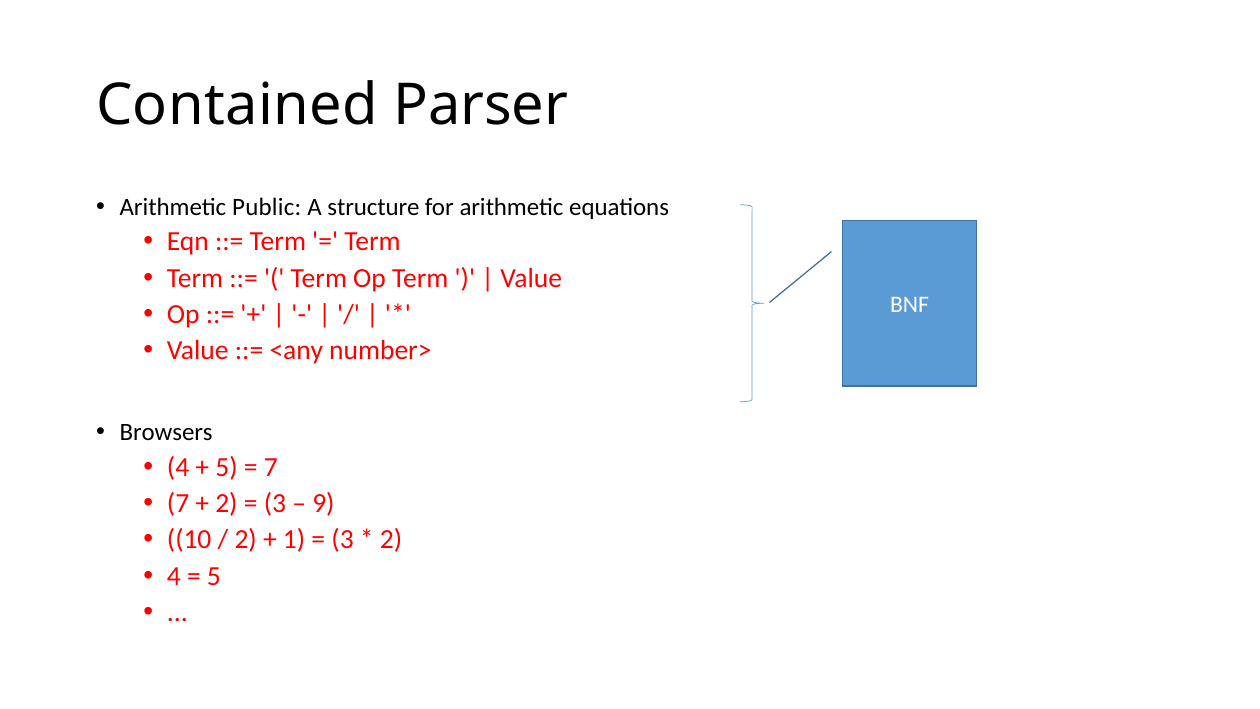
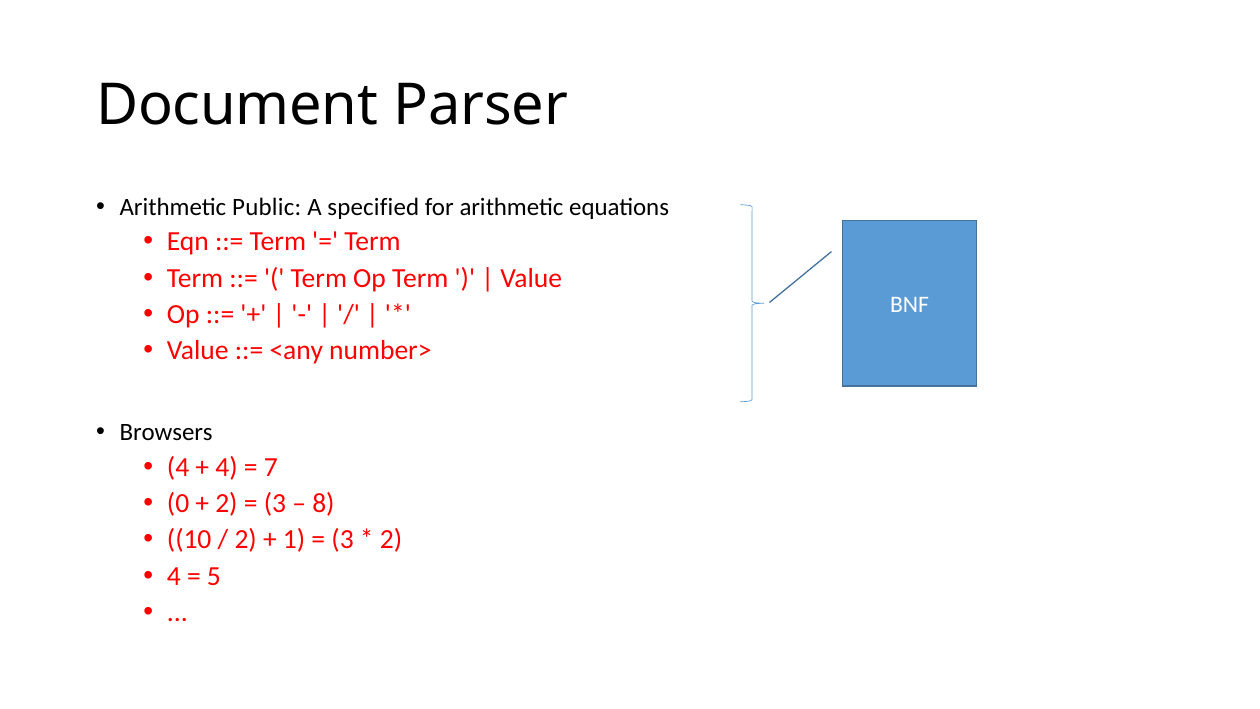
Contained: Contained -> Document (237, 106)
structure: structure -> specified (373, 207)
5: 5 -> 4 (226, 467)
7: 7 -> 0 (178, 503)
9: 9 -> 8 (323, 503)
